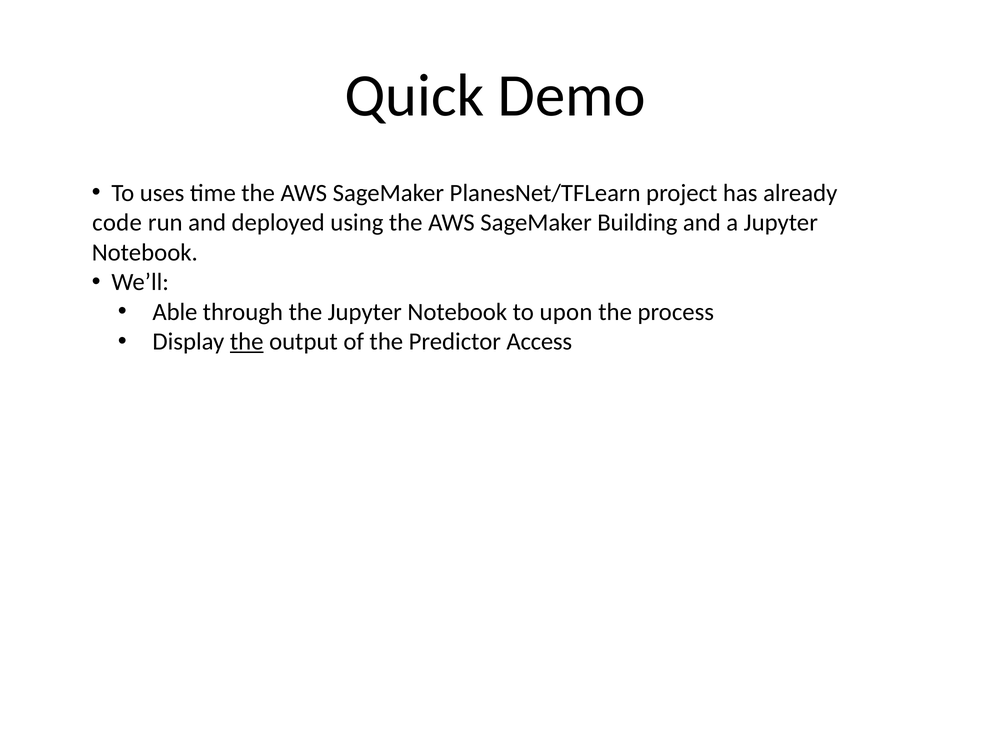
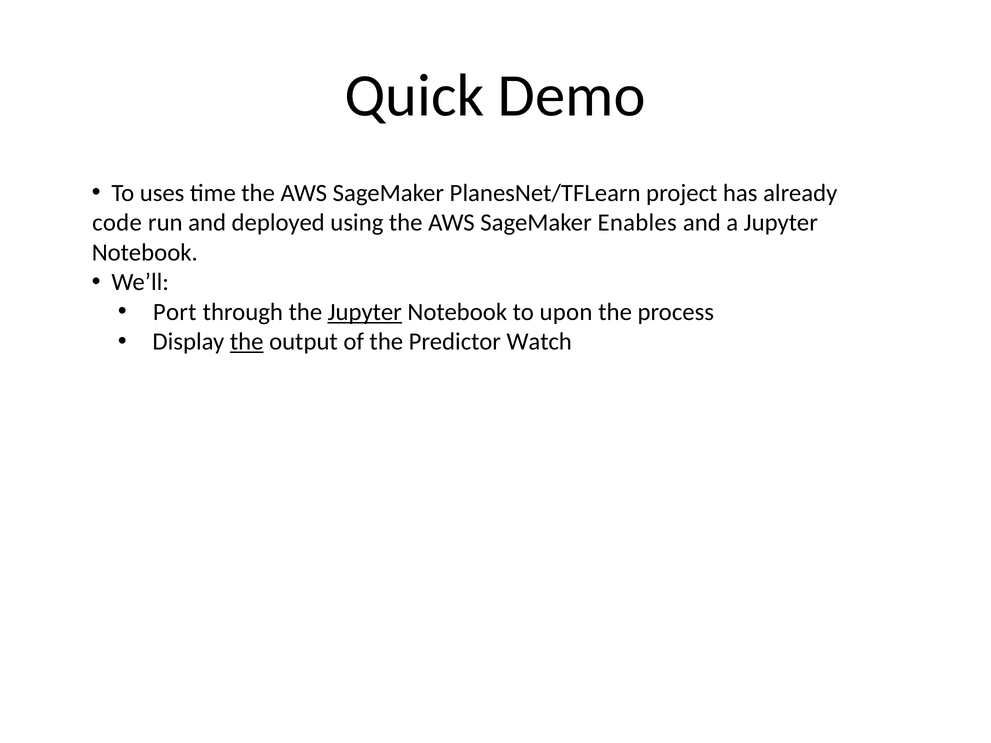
Building: Building -> Enables (637, 223)
Able: Able -> Port (175, 312)
Jupyter underline: none -> present (365, 312)
Access: Access -> Watch (539, 342)
